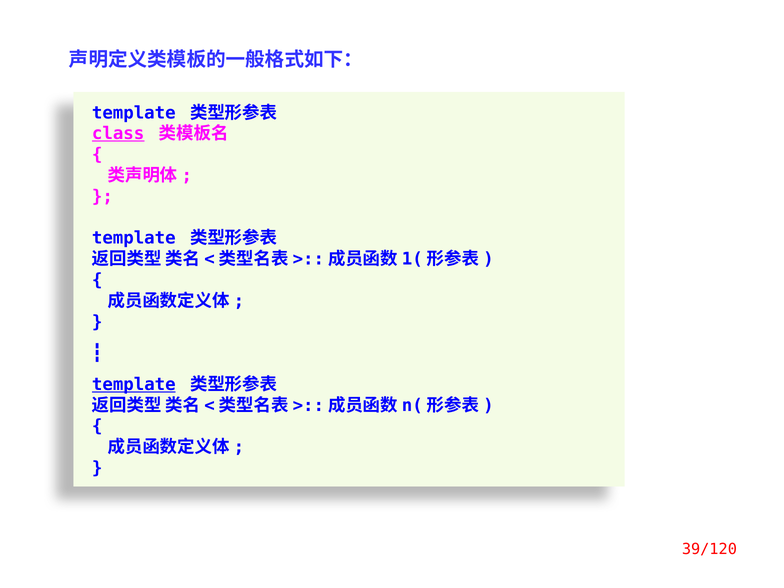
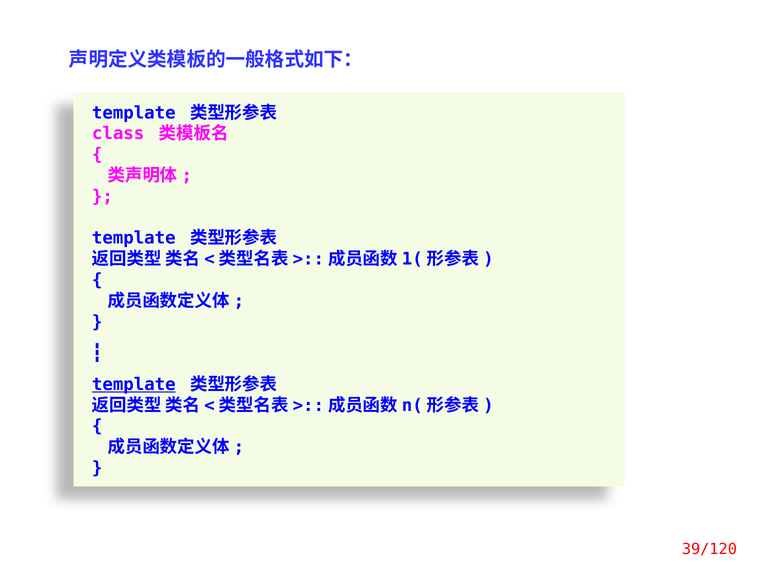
class underline: present -> none (118, 134)
